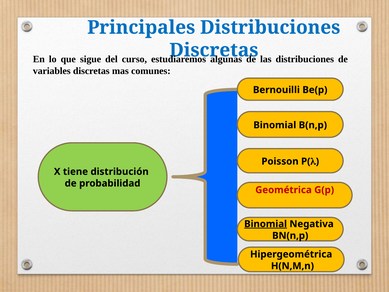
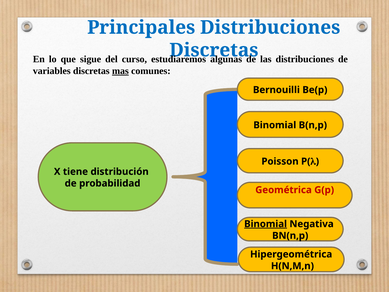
mas underline: none -> present (120, 71)
